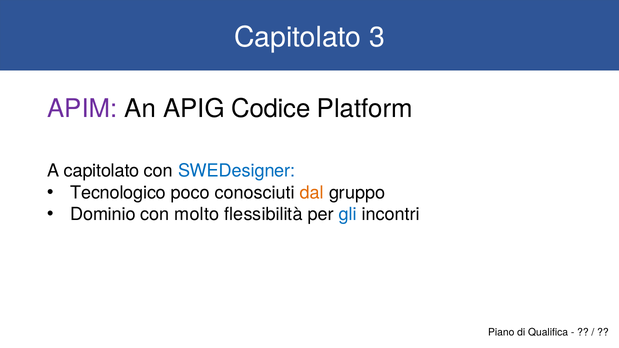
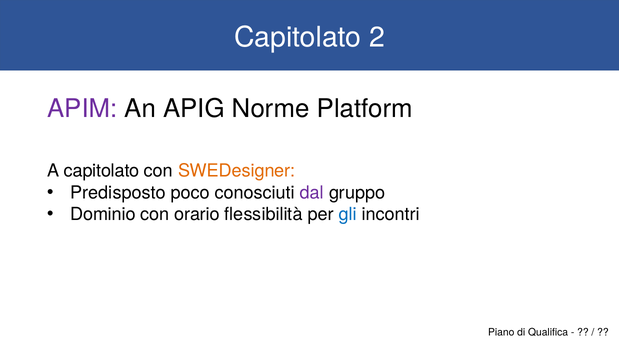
3: 3 -> 2 (377, 37)
Codice: Codice -> Norme (271, 109)
SWEDesigner colour: blue -> orange (237, 171)
Tecnologico: Tecnologico -> Predisposto (118, 193)
dal colour: orange -> purple (312, 193)
molto: molto -> orario (197, 214)
